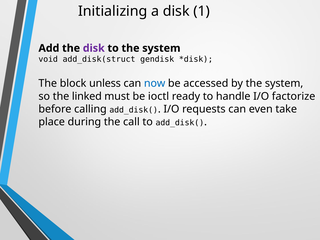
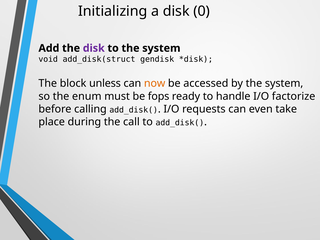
1: 1 -> 0 (202, 11)
now colour: blue -> orange (155, 83)
linked: linked -> enum (87, 96)
ioctl: ioctl -> fops (159, 96)
